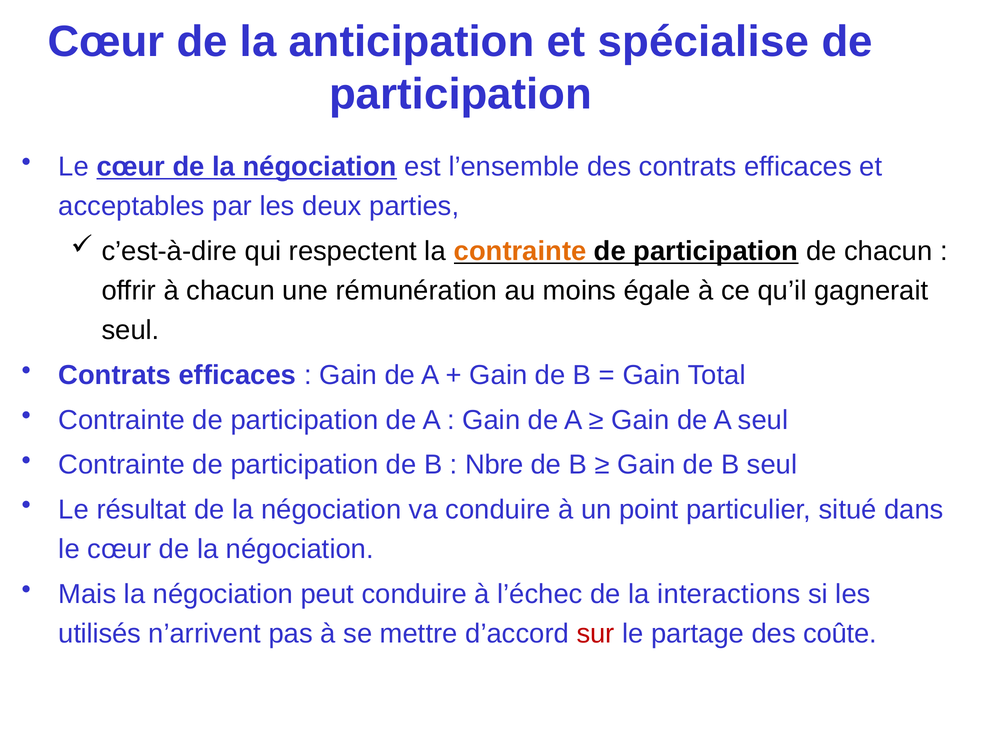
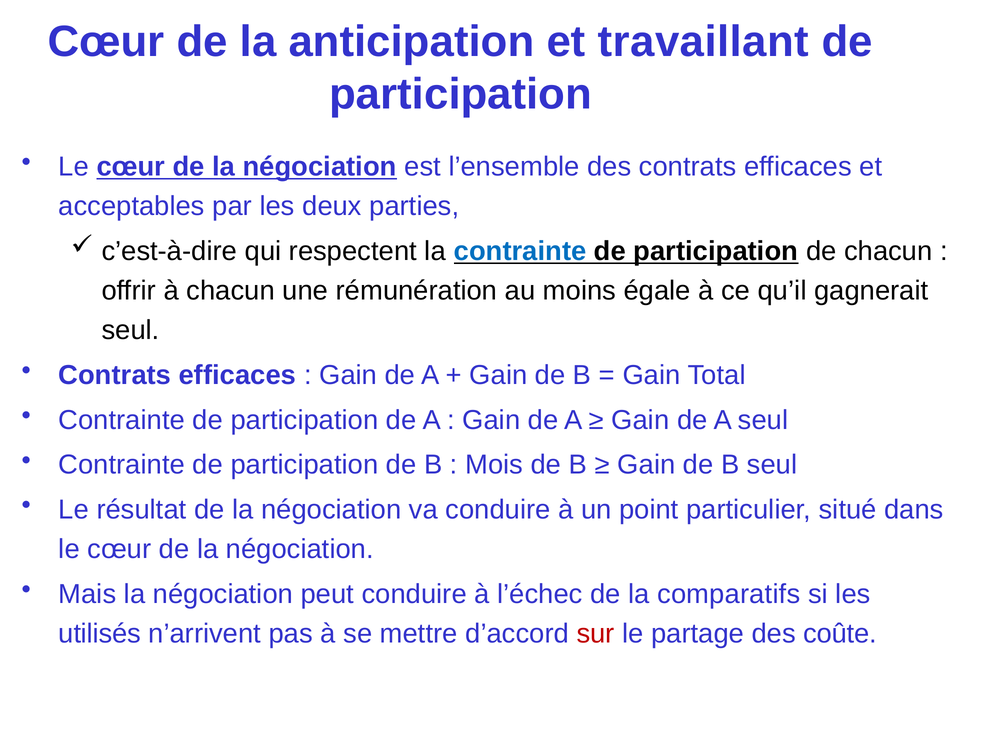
spécialise: spécialise -> travaillant (703, 42)
contrainte colour: orange -> blue (520, 251)
Nbre: Nbre -> Mois (494, 465)
interactions: interactions -> comparatifs (729, 594)
